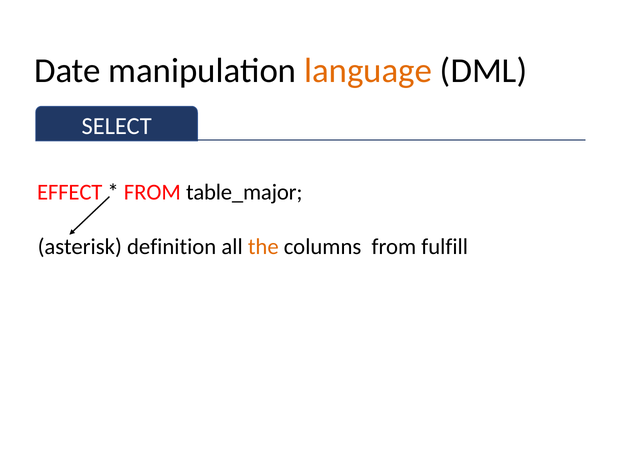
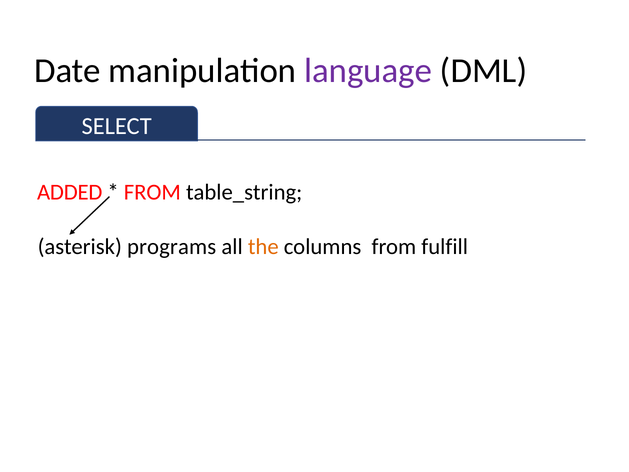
language colour: orange -> purple (368, 70)
EFFECT: EFFECT -> ADDED (70, 192)
table_major: table_major -> table_string (244, 192)
definition: definition -> programs (172, 247)
